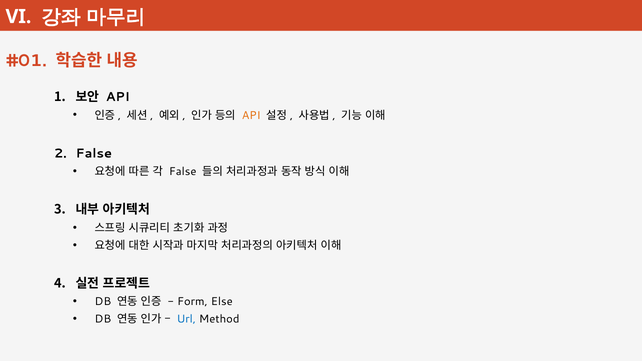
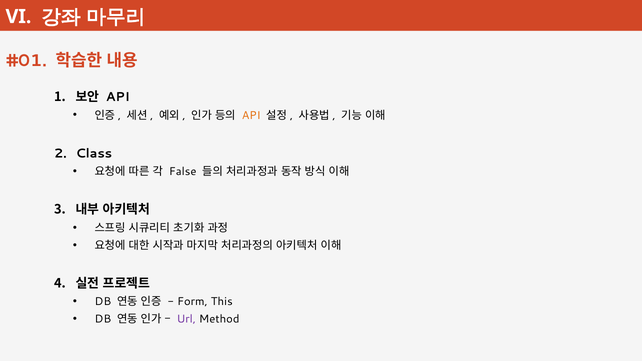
False: False -> Class (94, 153)
Else: Else -> This (222, 302)
Url colour: blue -> purple (186, 319)
